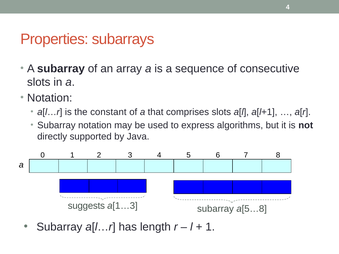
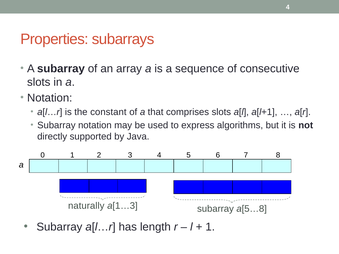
suggests: suggests -> naturally (86, 206)
